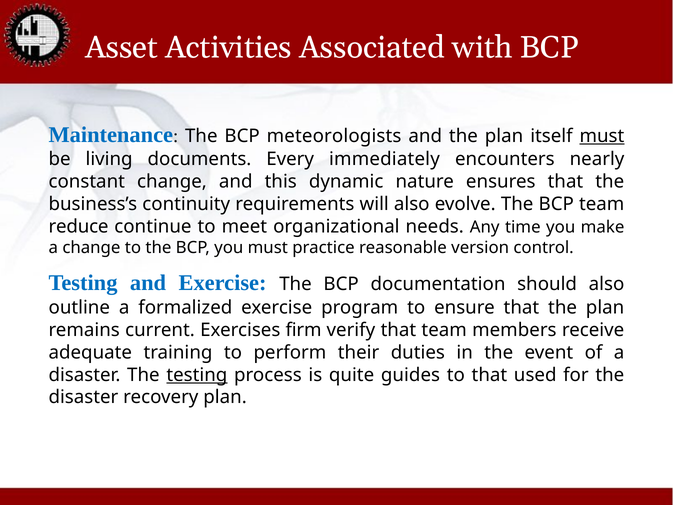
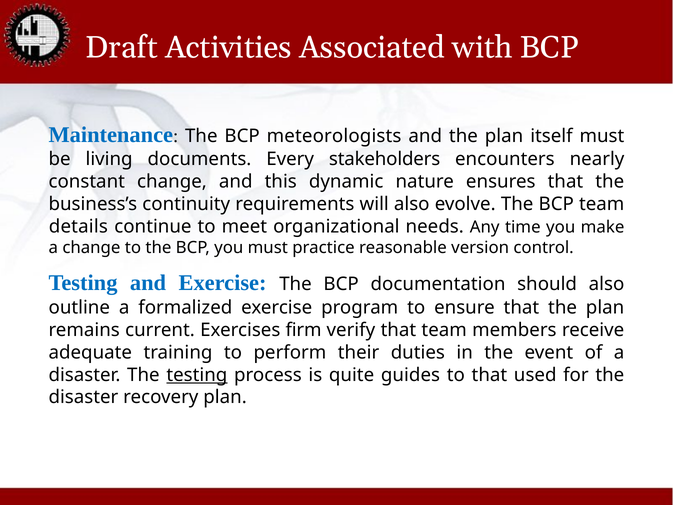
Asset: Asset -> Draft (121, 47)
must underline: present -> none (602, 136)
immediately: immediately -> stakeholders (385, 159)
reduce: reduce -> details (78, 227)
